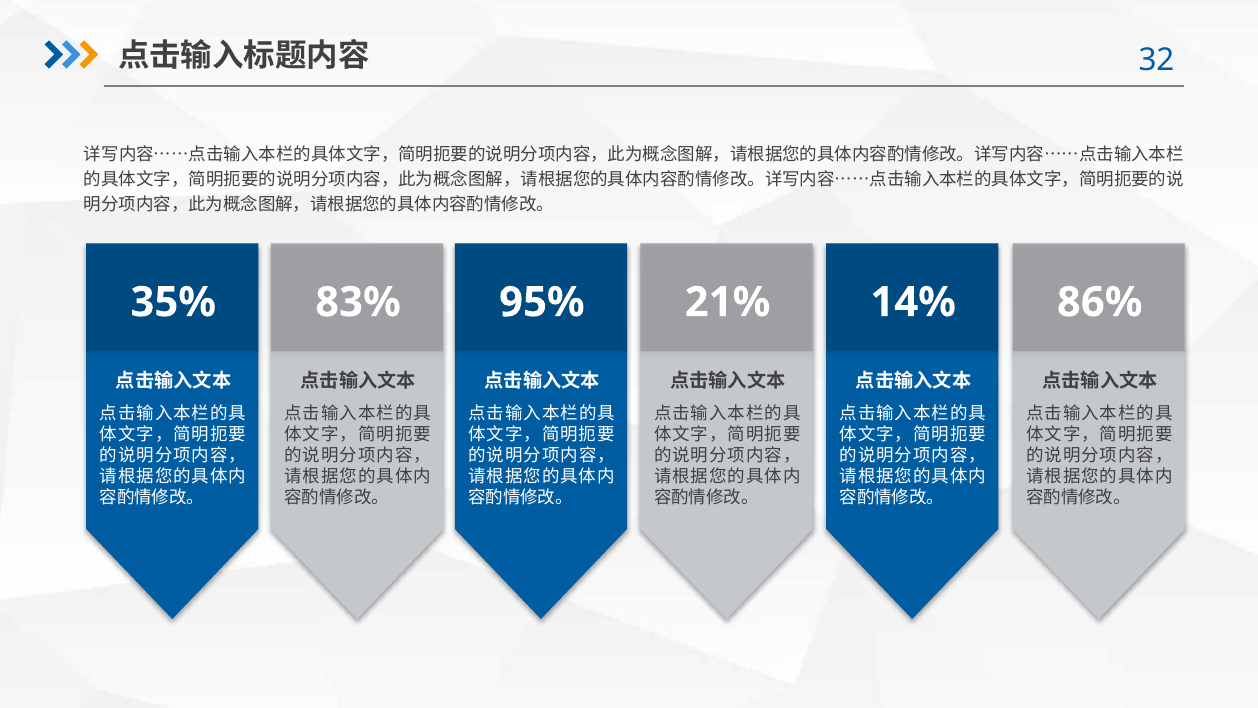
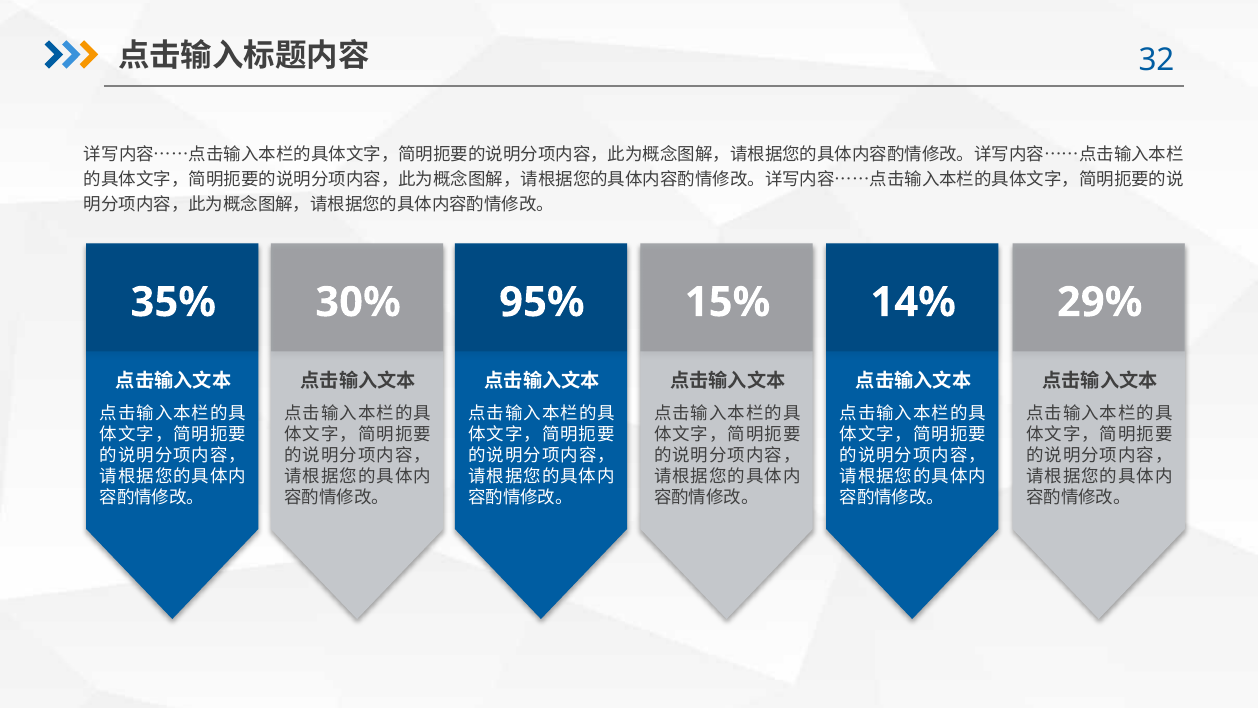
83%: 83% -> 30% (358, 302)
21%: 21% -> 15% (728, 302)
86%: 86% -> 29% (1100, 302)
